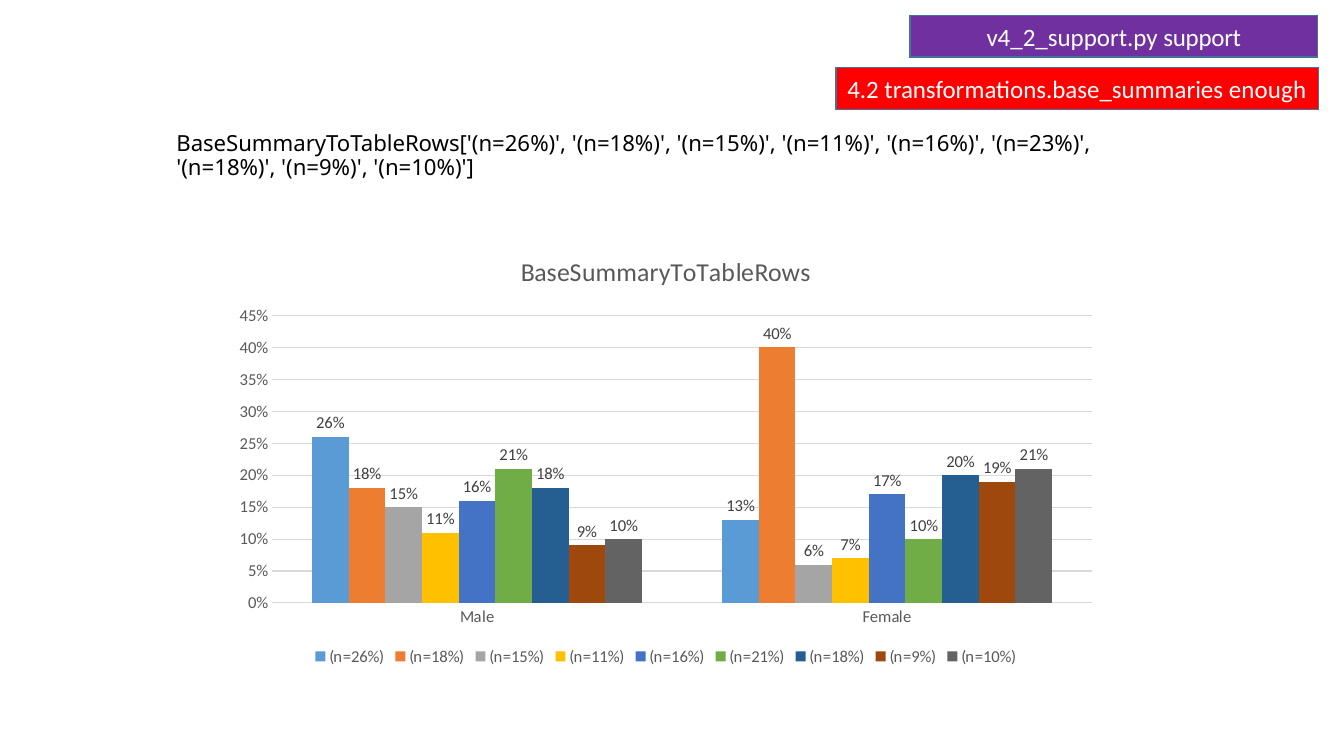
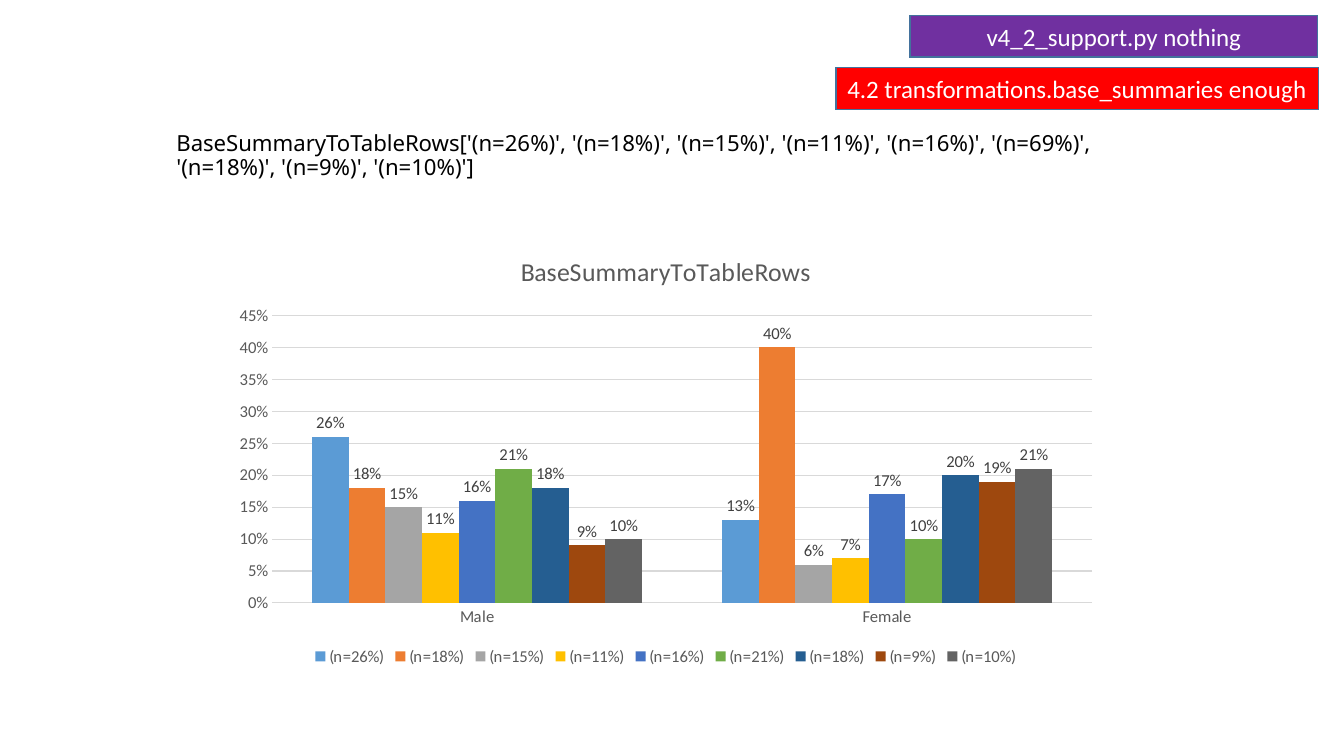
support: support -> nothing (1202, 38)
n=23%: n=23% -> n=69% (1041, 144)
